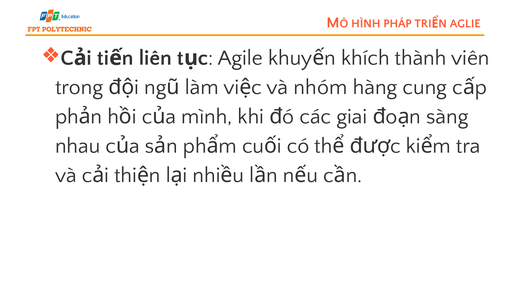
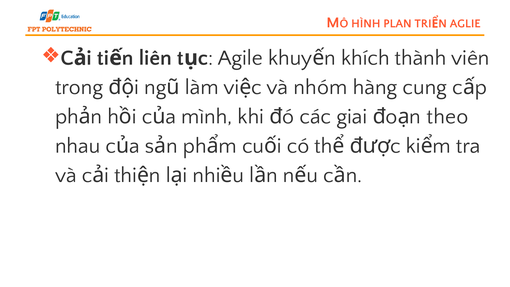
PHÁP: PHÁP -> PLAN (397, 24)
sàng: sàng -> theo (447, 117)
